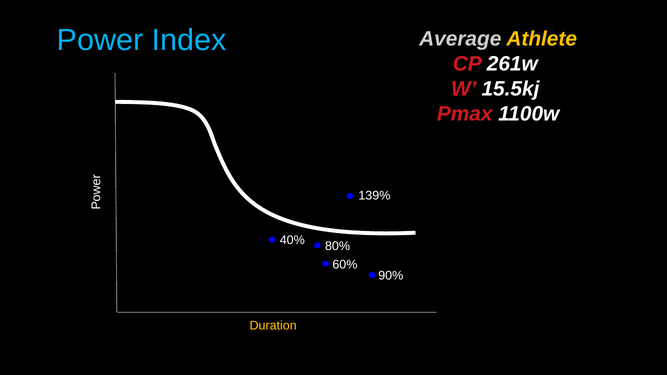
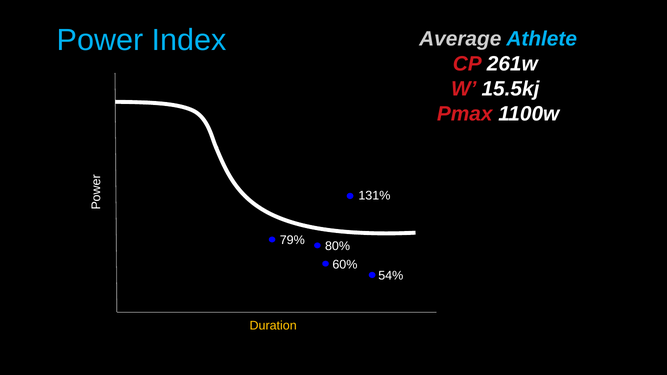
Athlete colour: yellow -> light blue (542, 39)
139%: 139% -> 131% (374, 196)
40%: 40% -> 79% (292, 240)
90%: 90% -> 54% (391, 276)
